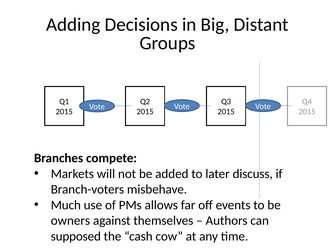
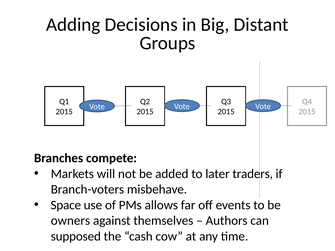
discuss: discuss -> traders (253, 174)
Much: Much -> Space (66, 205)
